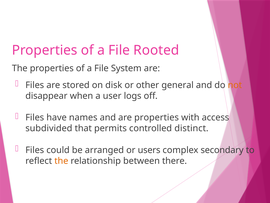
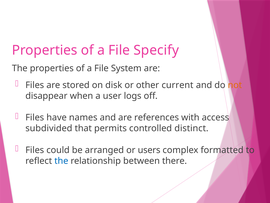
Rooted: Rooted -> Specify (156, 50)
general: general -> current (177, 85)
are properties: properties -> references (157, 117)
secondary: secondary -> formatted (222, 150)
the colour: orange -> blue (61, 160)
